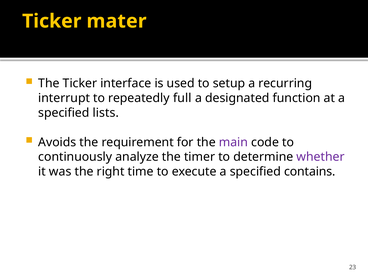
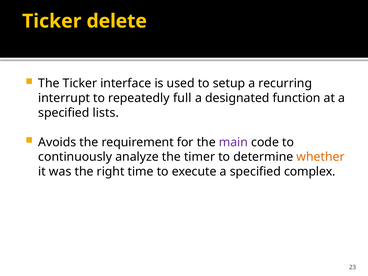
mater: mater -> delete (117, 21)
whether colour: purple -> orange (321, 157)
contains: contains -> complex (310, 172)
